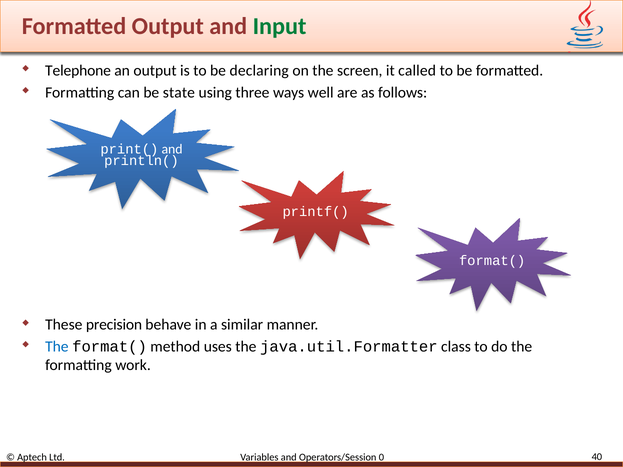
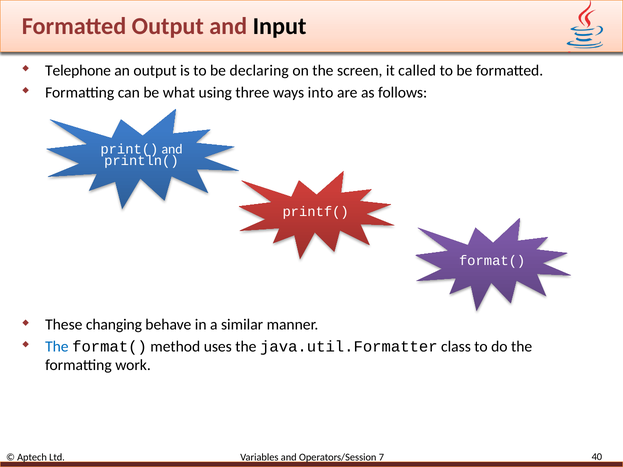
Input colour: green -> black (280, 26)
state: state -> what (179, 92)
well: well -> into (321, 92)
precision: precision -> changing (114, 325)
0: 0 -> 7 (381, 458)
